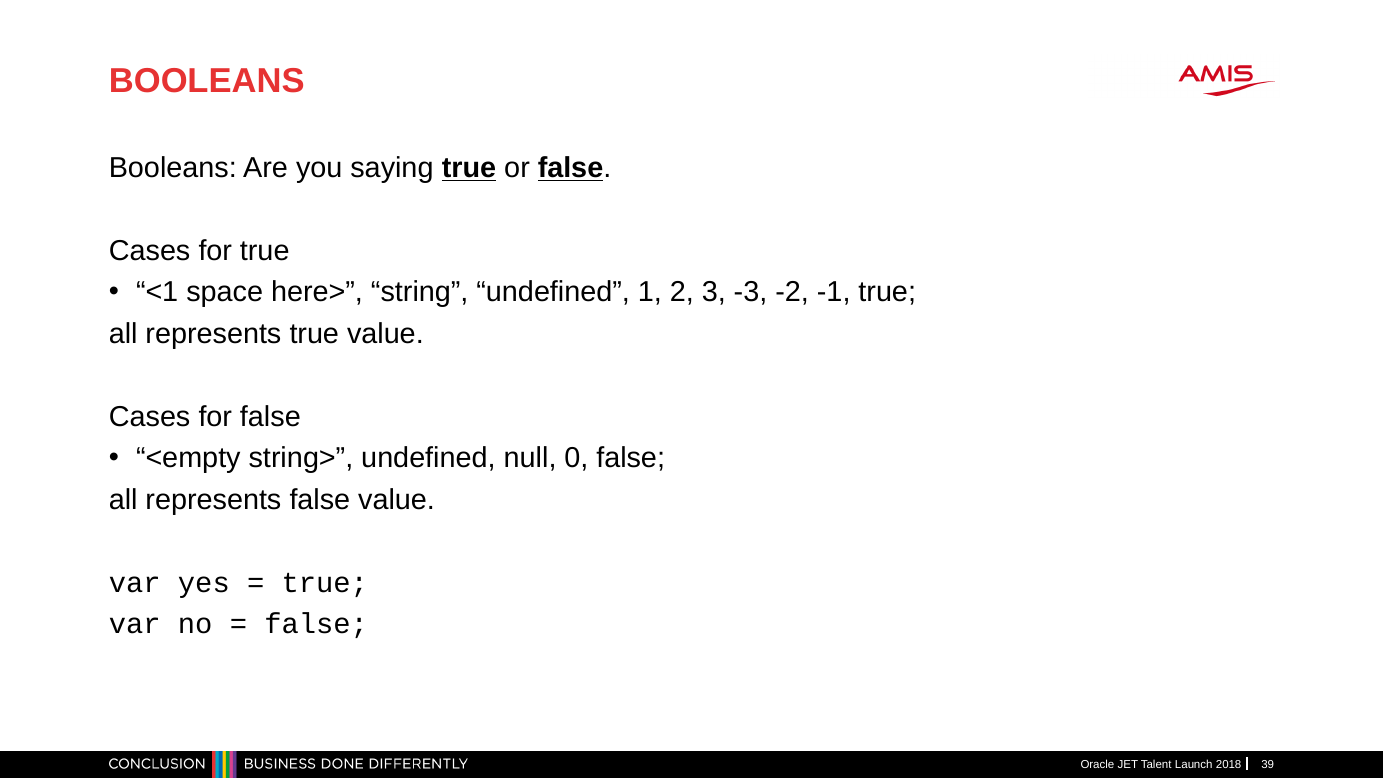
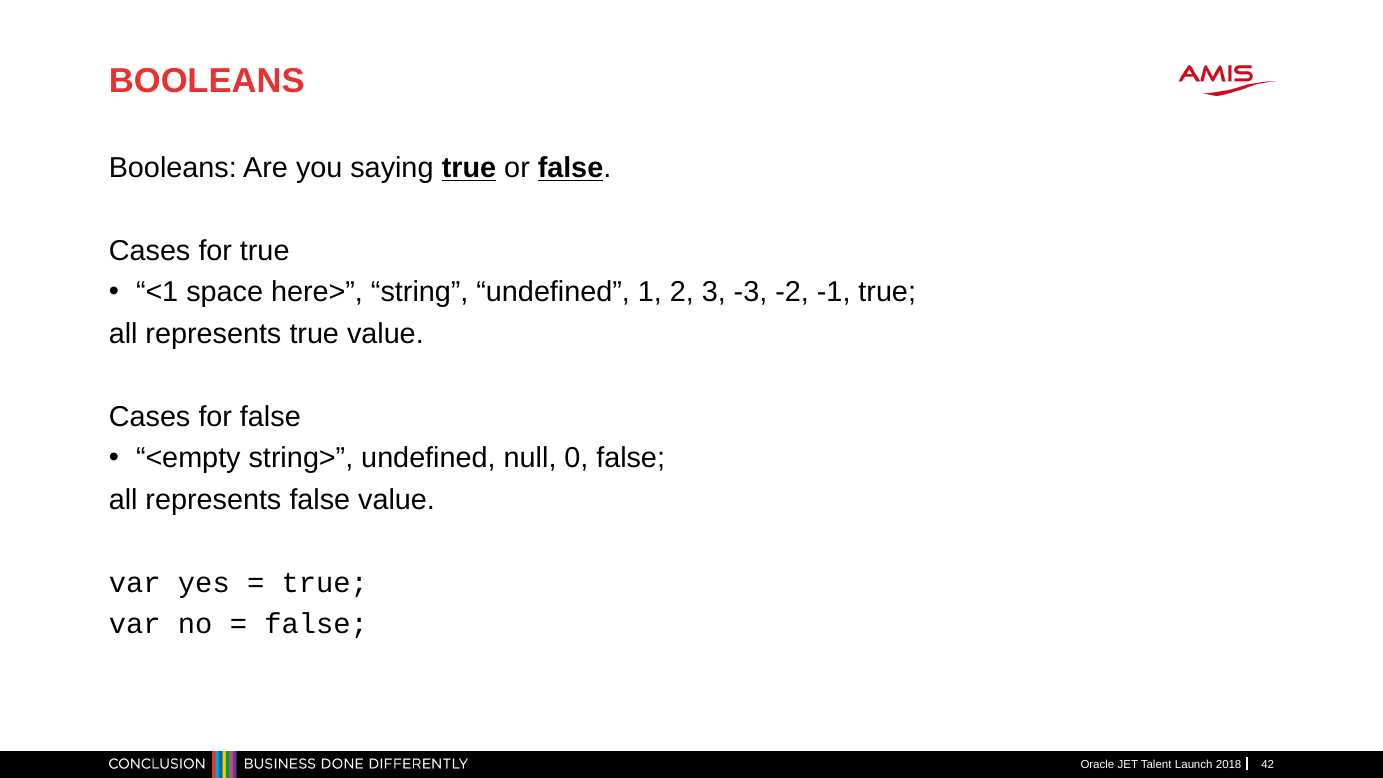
39: 39 -> 42 (1268, 765)
